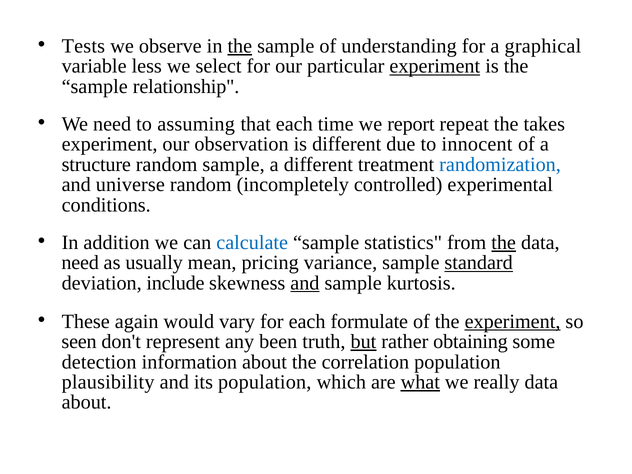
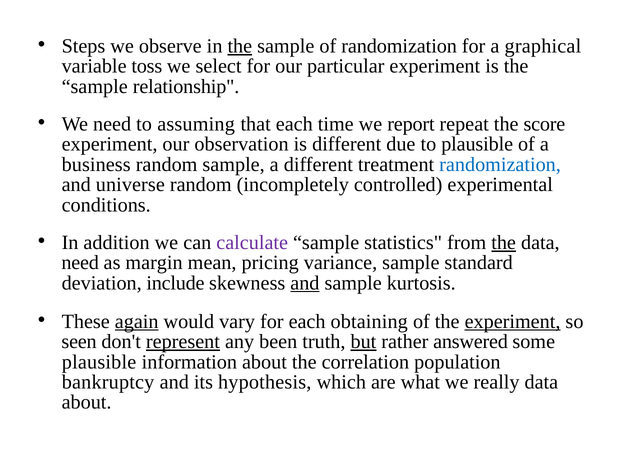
Tests: Tests -> Steps (83, 46)
of understanding: understanding -> randomization (399, 46)
less: less -> toss (147, 66)
experiment underline: present -> none (435, 66)
takes: takes -> score (544, 124)
to innocent: innocent -> plausible (477, 144)
structure: structure -> business (96, 165)
calculate colour: blue -> purple (252, 242)
usually: usually -> margin (154, 263)
standard underline: present -> none (479, 263)
again underline: none -> present (137, 321)
formulate: formulate -> obtaining (369, 321)
represent underline: none -> present (183, 342)
obtaining: obtaining -> answered (471, 342)
detection: detection -> plausible (99, 362)
plausibility: plausibility -> bankruptcy (108, 382)
its population: population -> hypothesis (265, 382)
what underline: present -> none (420, 382)
